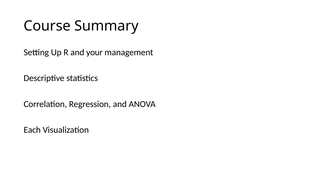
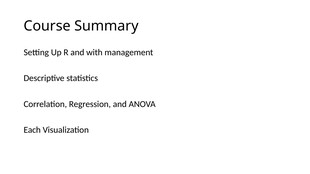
your: your -> with (94, 52)
